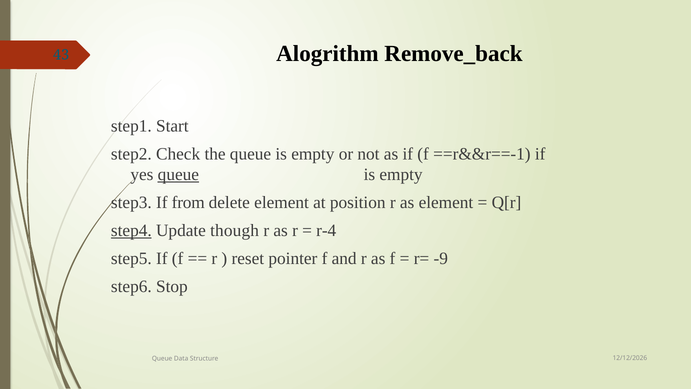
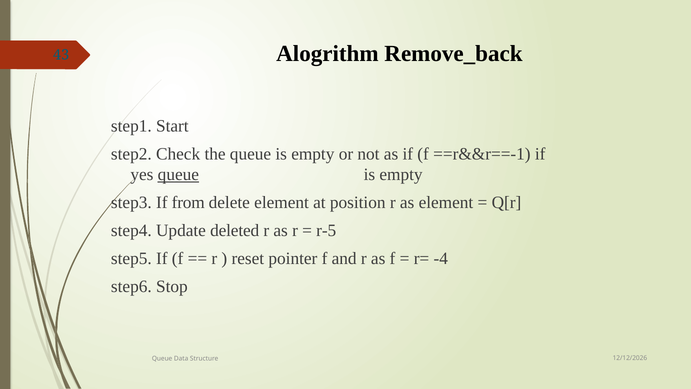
step4 underline: present -> none (131, 230)
though: though -> deleted (235, 230)
r-4: r-4 -> r-5 (326, 230)
-9: -9 -> -4 (441, 258)
